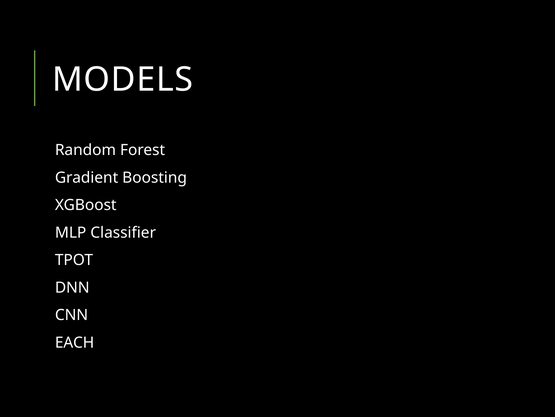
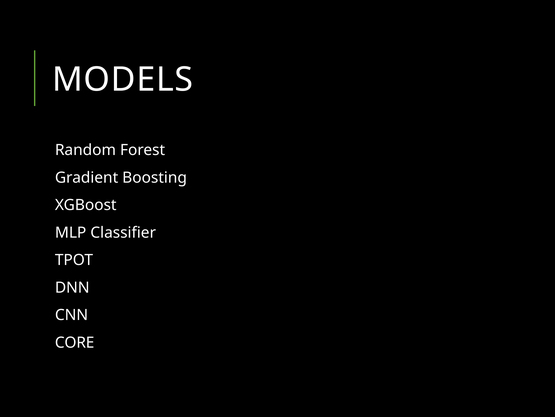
EACH: EACH -> CORE (75, 342)
